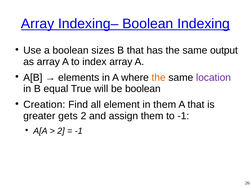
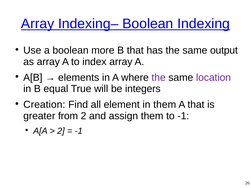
sizes: sizes -> more (103, 51)
the colour: orange -> purple (159, 78)
be boolean: boolean -> integers (143, 89)
gets: gets -> from (68, 116)
